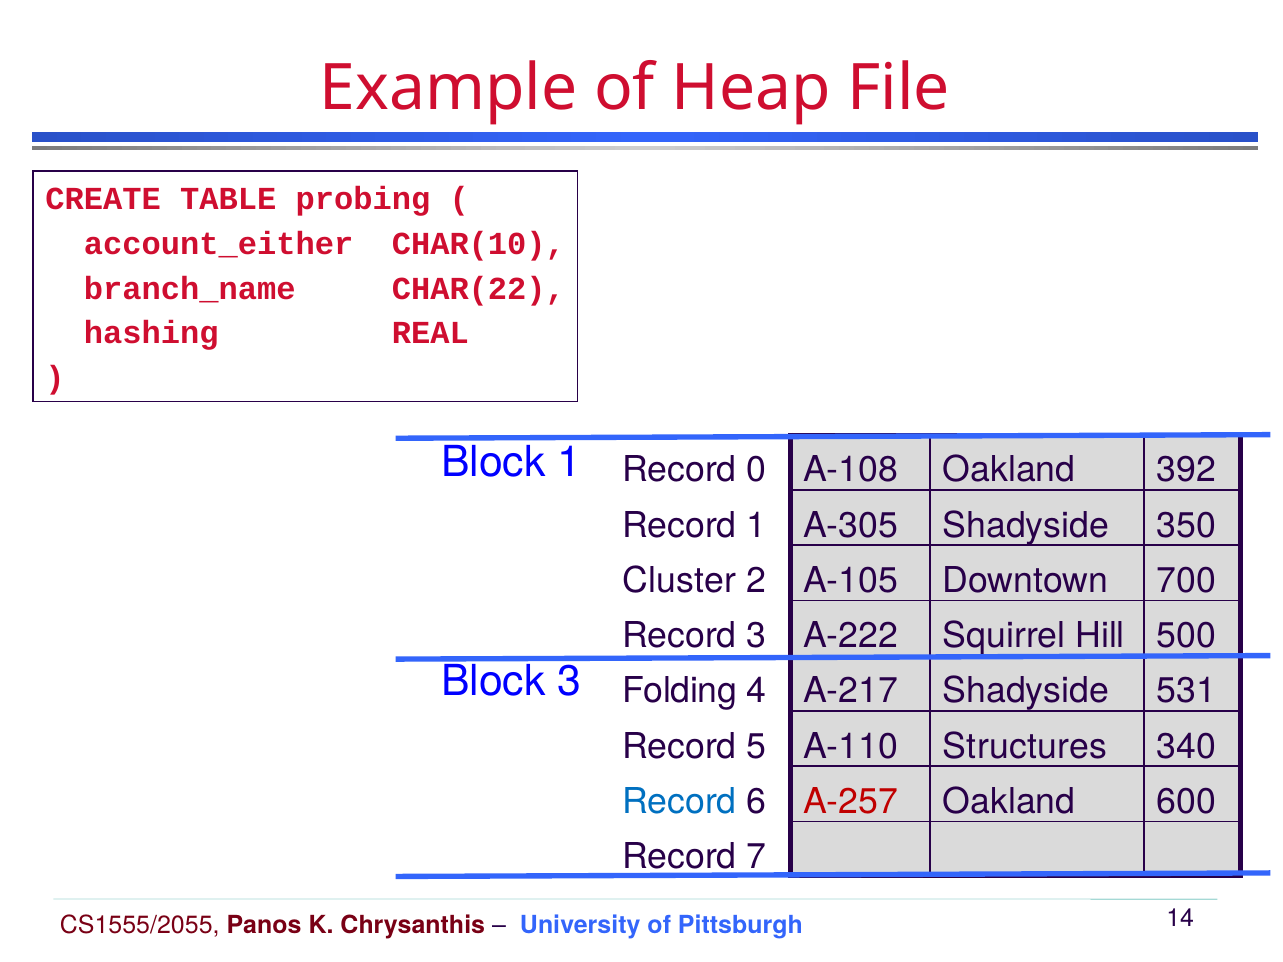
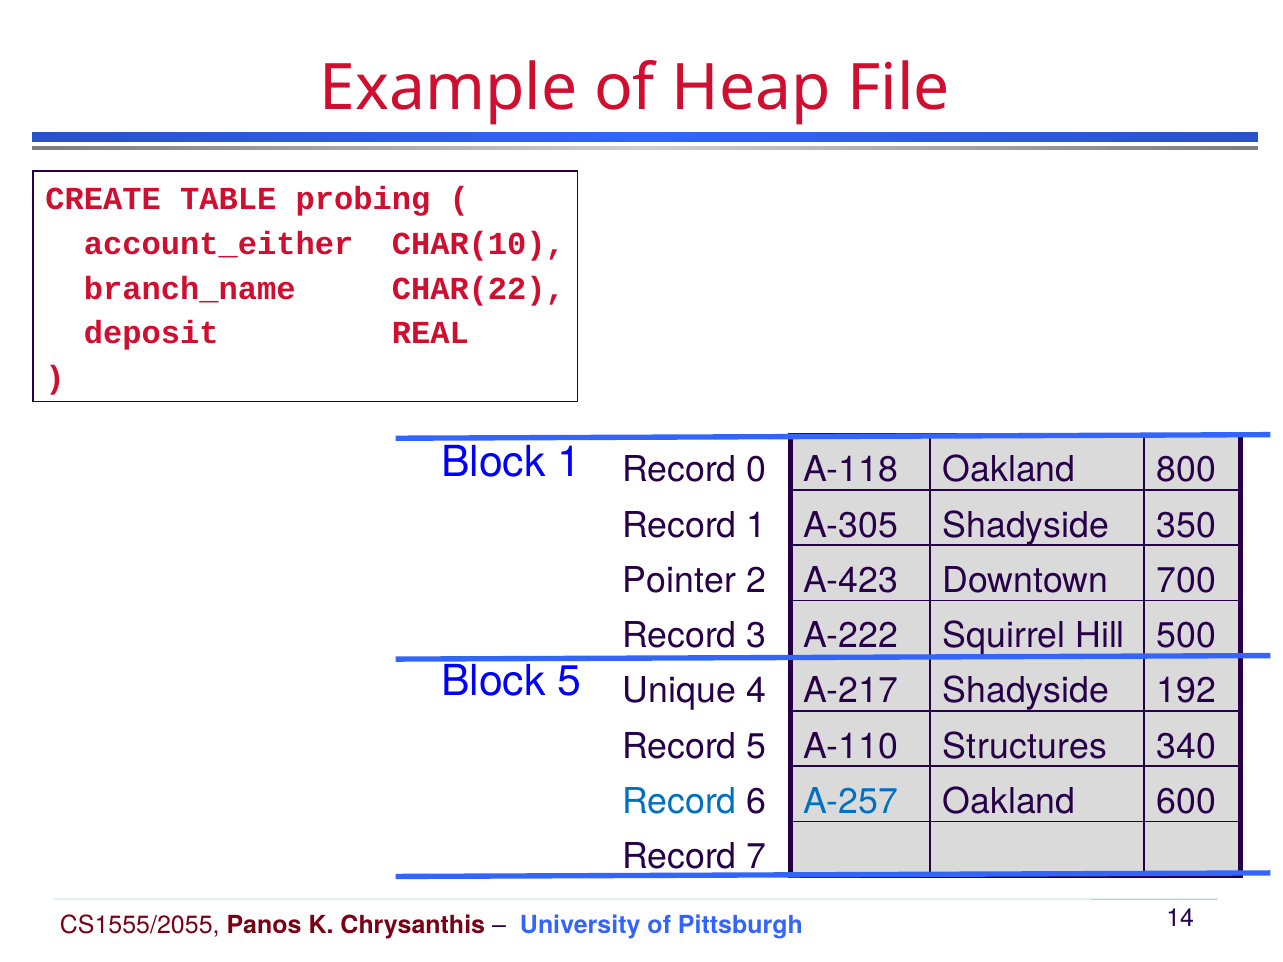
hashing: hashing -> deposit (151, 333)
A-108: A-108 -> A-118 (851, 470)
392: 392 -> 800 (1186, 470)
Cluster: Cluster -> Pointer (679, 581)
A-105: A-105 -> A-423 (851, 581)
Block 3: 3 -> 5 (570, 682)
Folding: Folding -> Unique (679, 691)
531: 531 -> 192 (1186, 691)
A-257 colour: red -> blue (851, 802)
